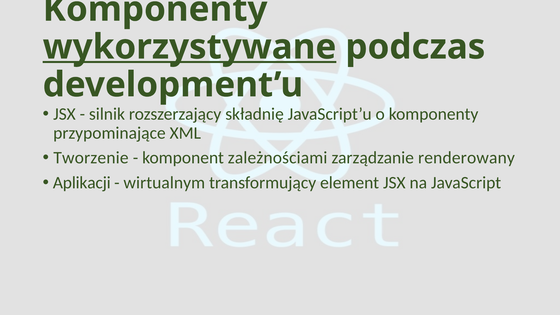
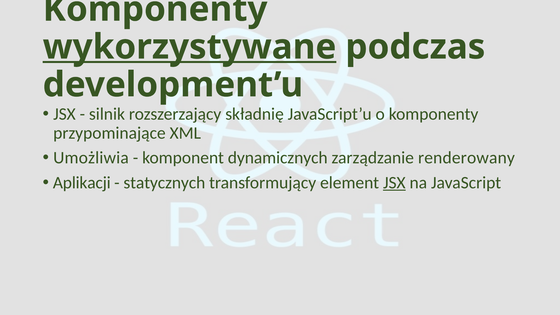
Tworzenie: Tworzenie -> Umożliwia (91, 158)
zależnościami: zależnościami -> dynamicznych (278, 158)
wirtualnym: wirtualnym -> statycznych (164, 183)
JSX underline: none -> present (394, 183)
